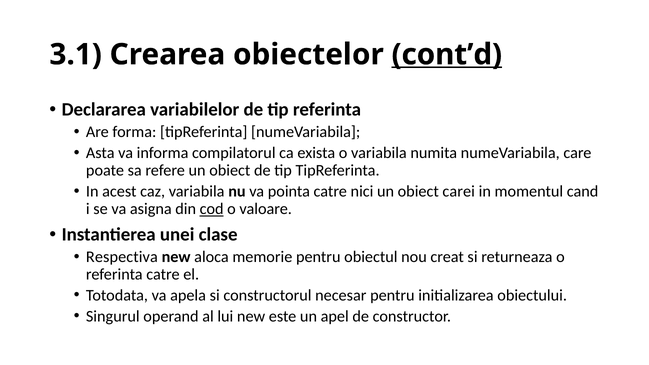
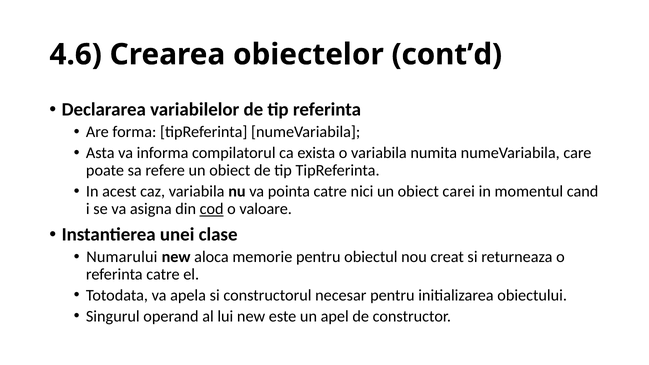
3.1: 3.1 -> 4.6 (76, 55)
cont’d underline: present -> none (447, 55)
Respectiva: Respectiva -> Numarului (122, 257)
